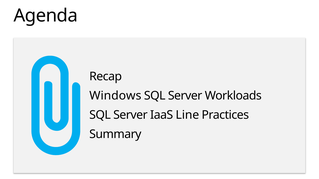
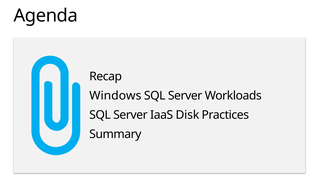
Line: Line -> Disk (187, 115)
